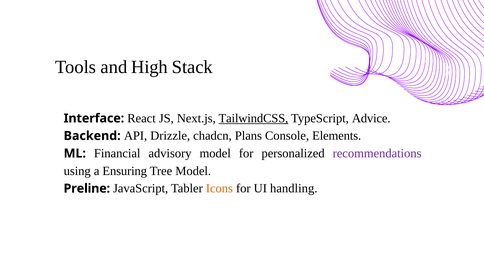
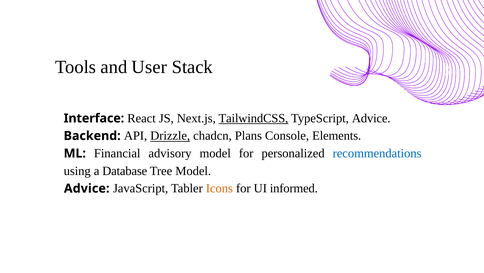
High: High -> User (149, 67)
Drizzle underline: none -> present (170, 135)
recommendations colour: purple -> blue (377, 153)
Ensuring: Ensuring -> Database (125, 170)
Preline: Preline -> Advice (87, 188)
handling: handling -> informed (294, 188)
